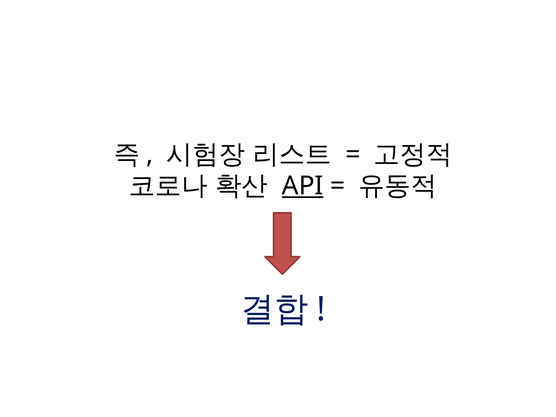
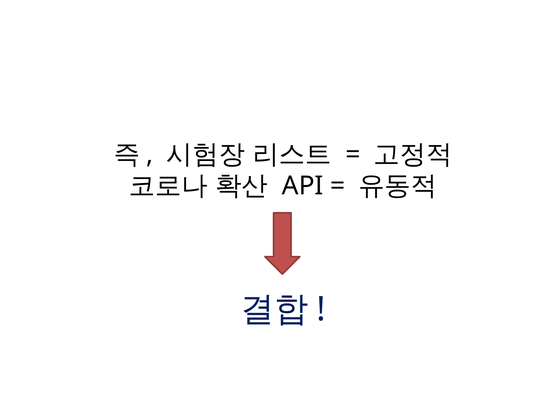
API underline: present -> none (303, 186)
